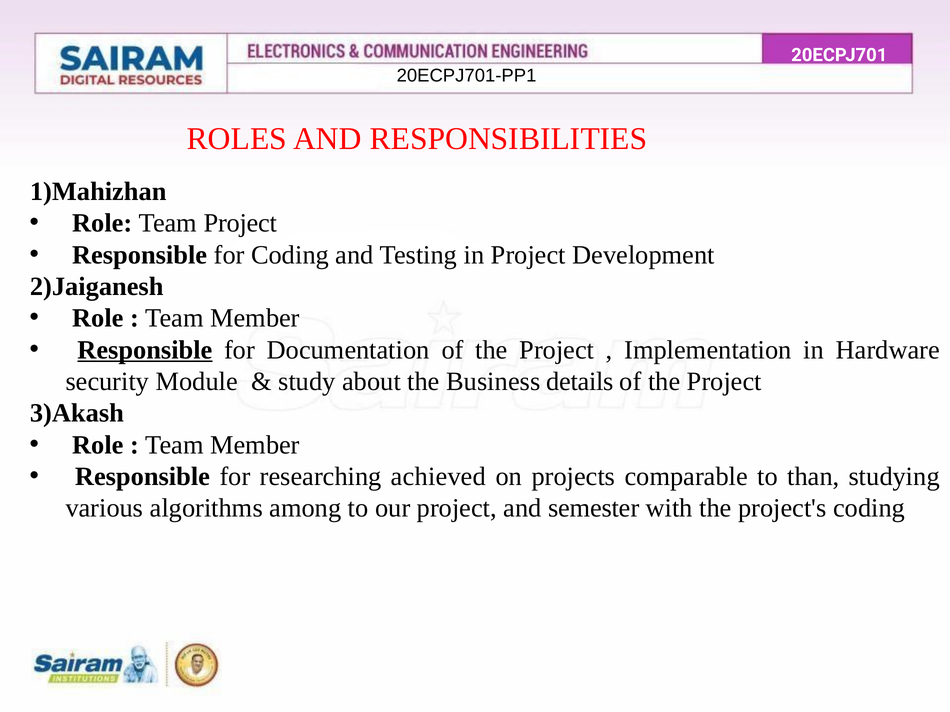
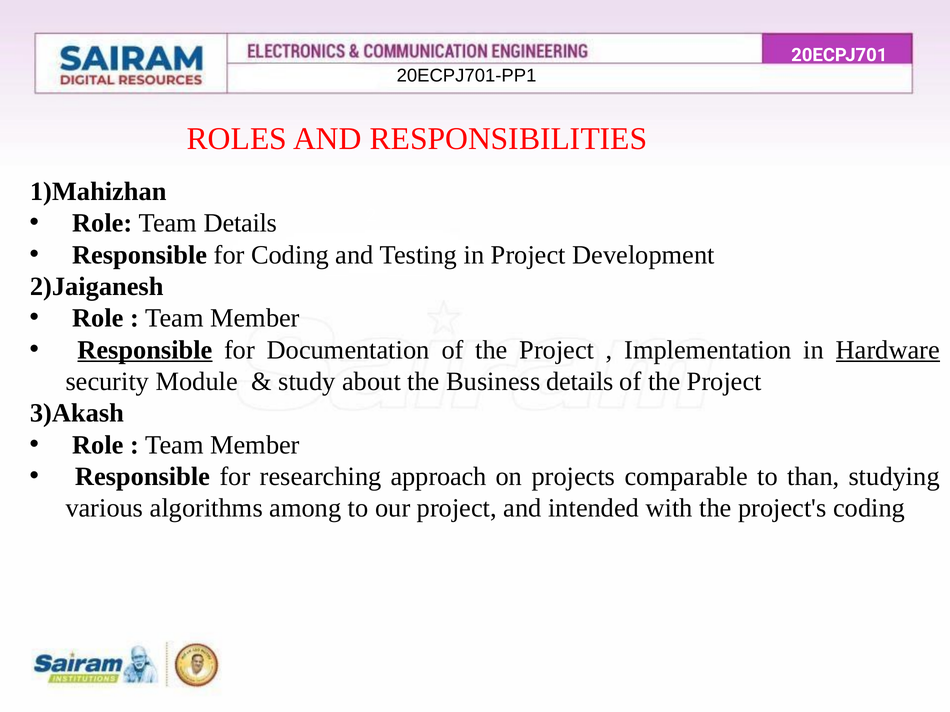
Team Project: Project -> Details (240, 223)
Hardware underline: none -> present (888, 350)
achieved: achieved -> approach (439, 477)
semester: semester -> intended (594, 509)
